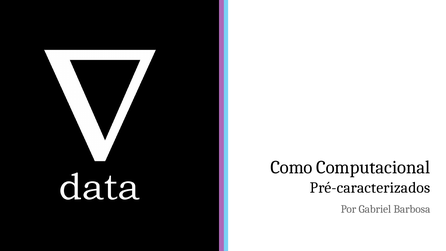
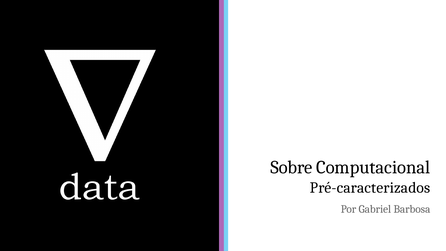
Como: Como -> Sobre (292, 167)
